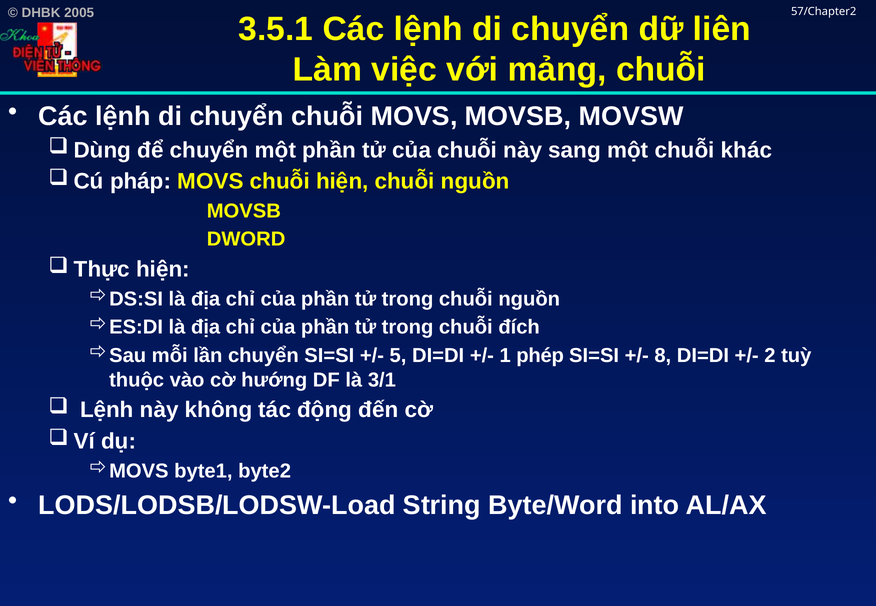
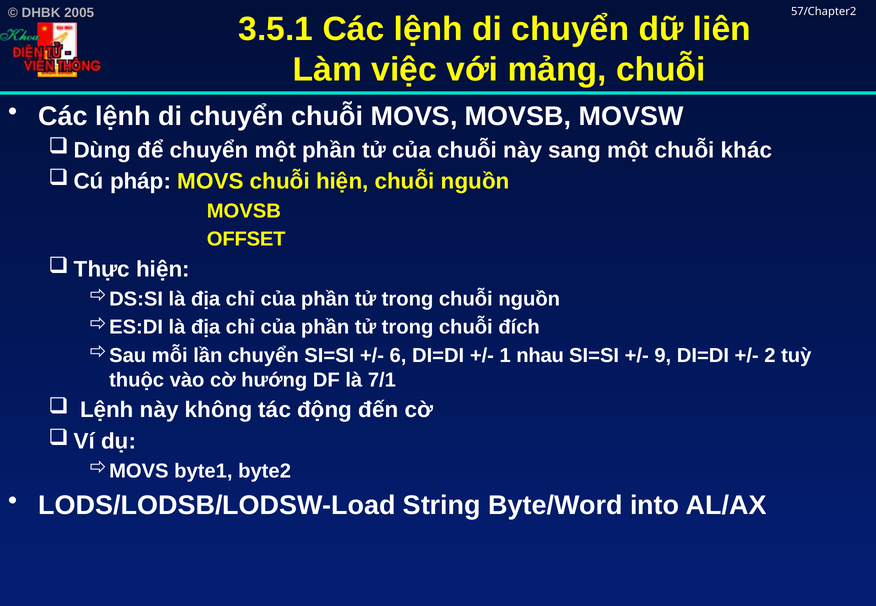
DWORD: DWORD -> OFFSET (246, 240)
5: 5 -> 6 (398, 356)
phép: phép -> nhau (540, 356)
8: 8 -> 9 (663, 356)
3/1: 3/1 -> 7/1 (382, 380)
